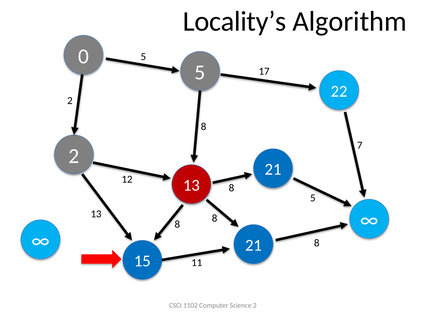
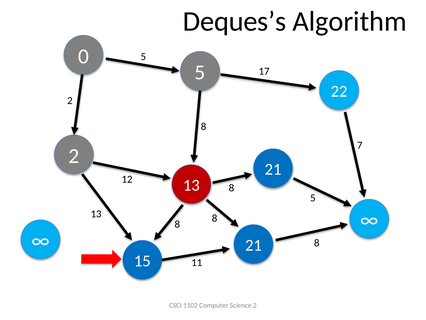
Locality’s: Locality’s -> Deques’s (235, 21)
